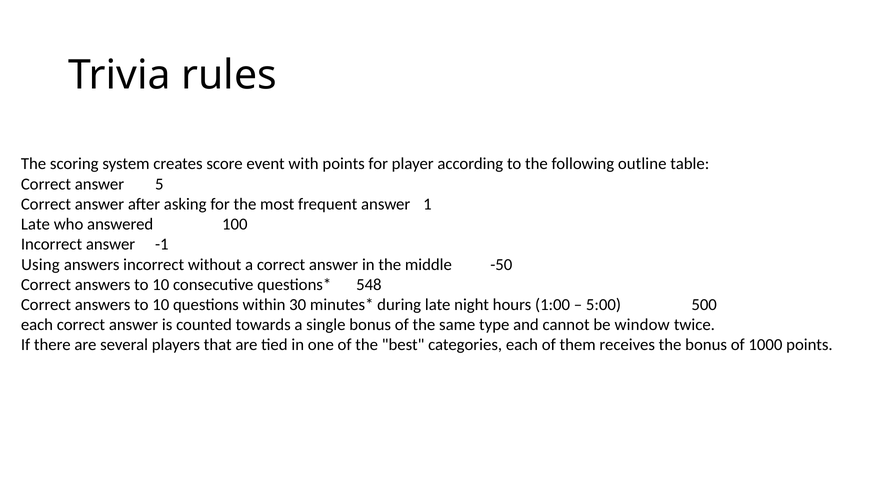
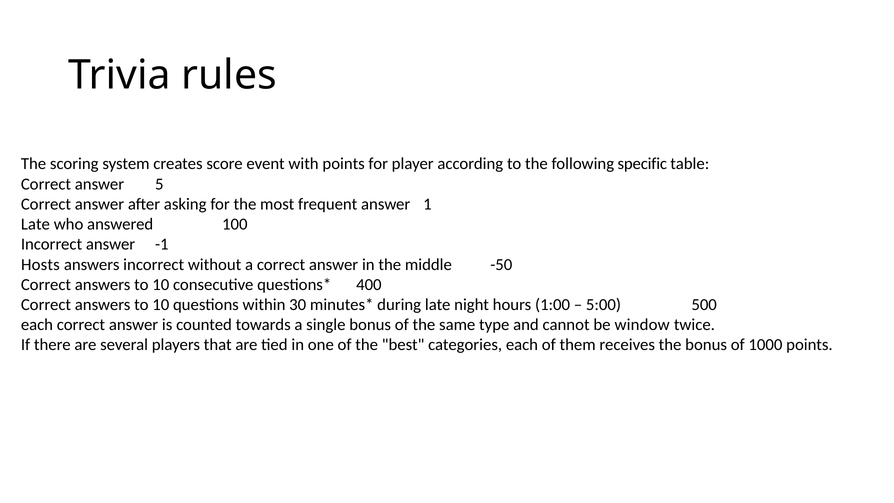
outline: outline -> specific (642, 164)
Using: Using -> Hosts (40, 264)
548: 548 -> 400 (369, 285)
